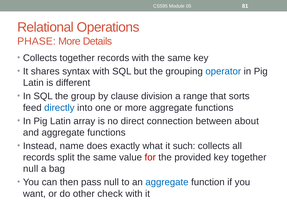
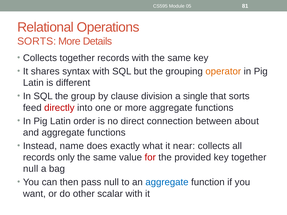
PHASE: PHASE -> SORTS (37, 41)
operator colour: blue -> orange (223, 71)
range: range -> single (195, 96)
directly colour: blue -> red (59, 108)
array: array -> order (84, 121)
such: such -> near (184, 146)
split: split -> only (66, 158)
check: check -> scalar (110, 194)
